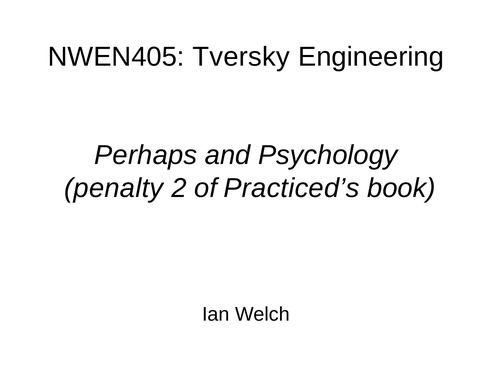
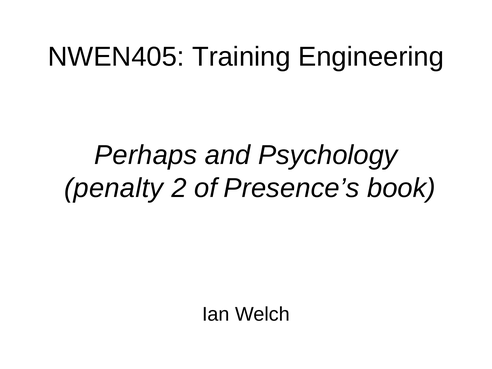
Tversky: Tversky -> Training (241, 57)
Practiced’s: Practiced’s -> Presence’s (292, 188)
